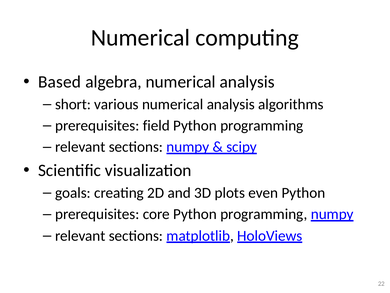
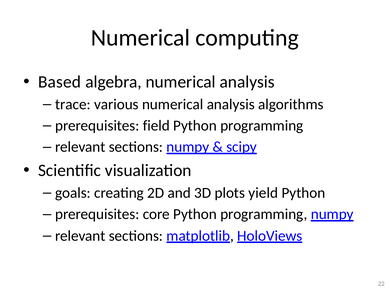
short: short -> trace (73, 104)
even: even -> yield (263, 193)
